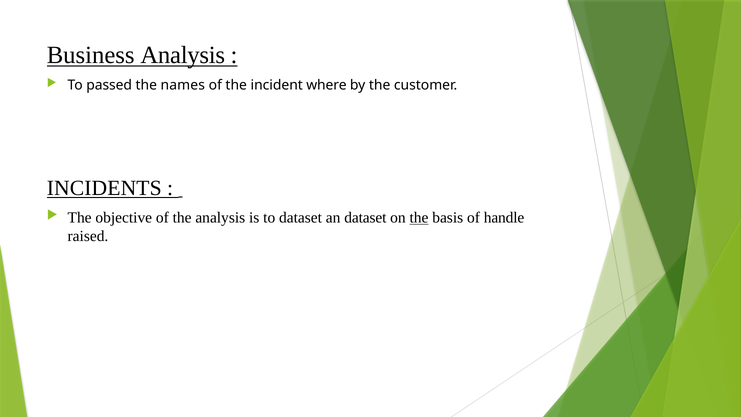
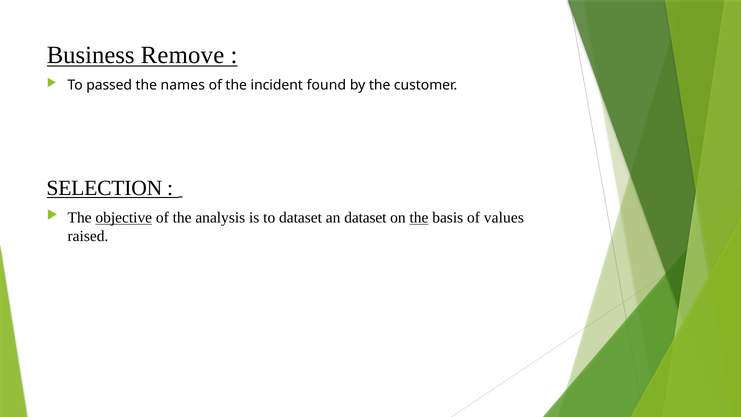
Business Analysis: Analysis -> Remove (182, 55)
where: where -> found (326, 85)
INCIDENTS: INCIDENTS -> SELECTION (104, 188)
objective underline: none -> present (124, 217)
handle: handle -> values (504, 217)
